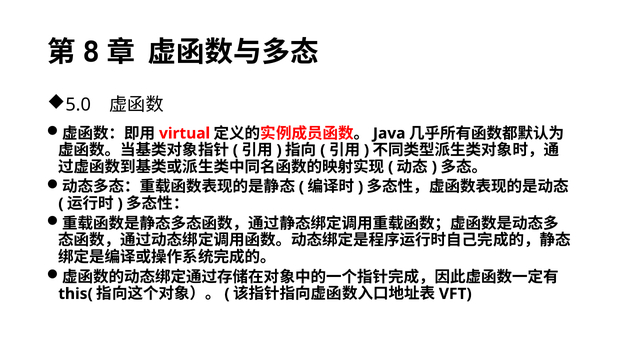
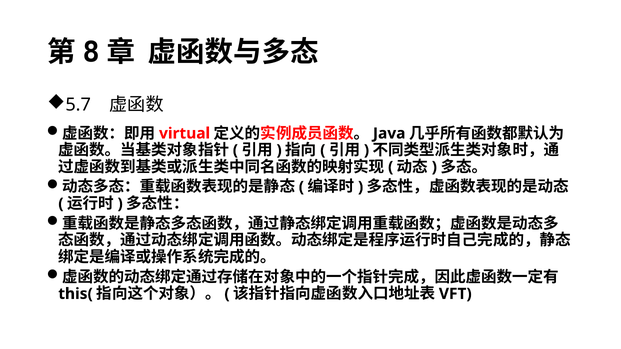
5.0: 5.0 -> 5.7 (78, 105)
